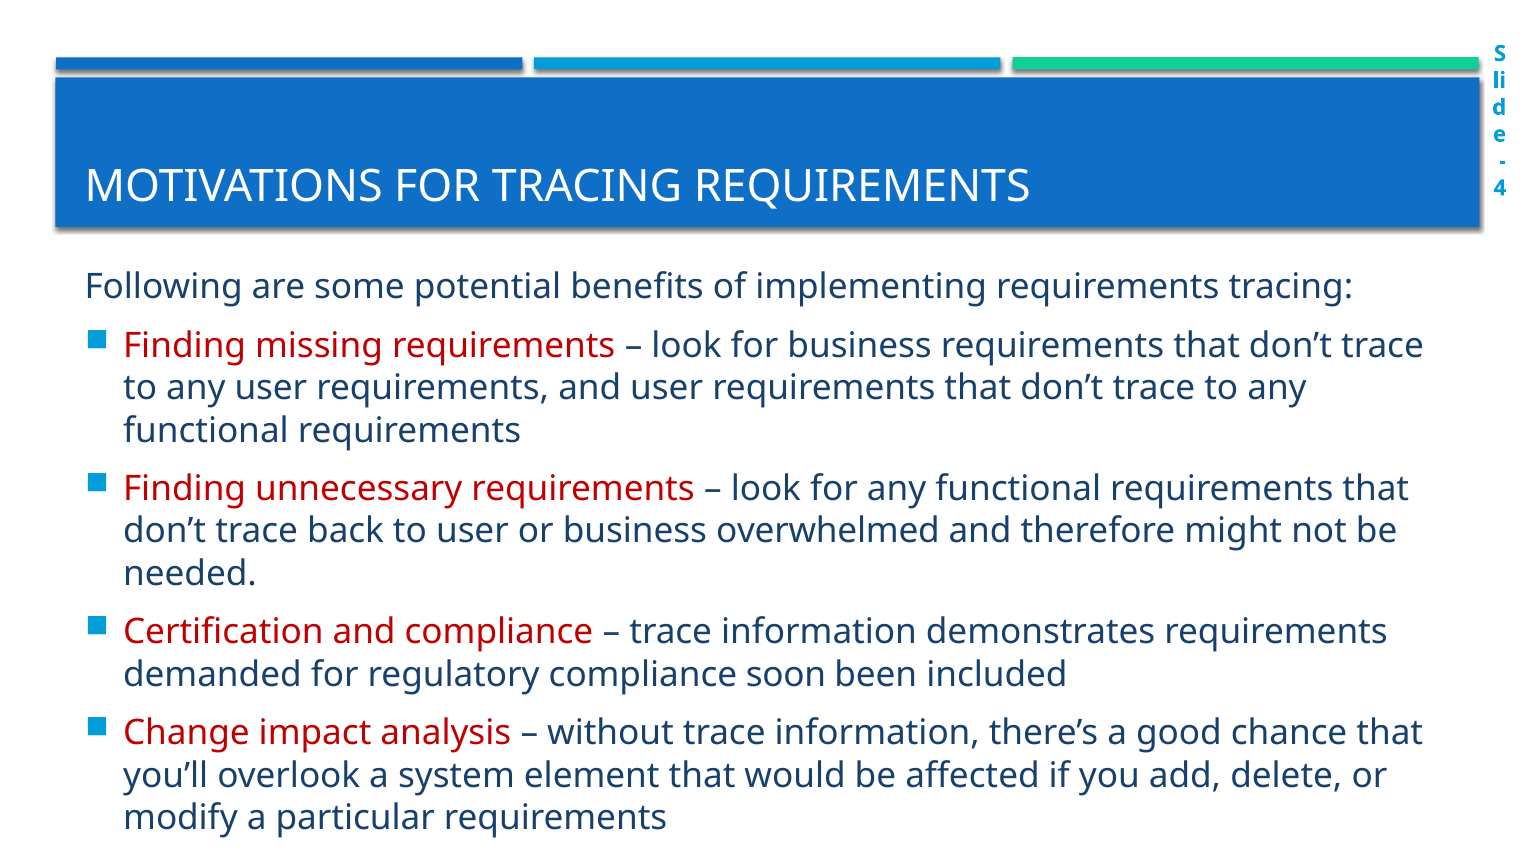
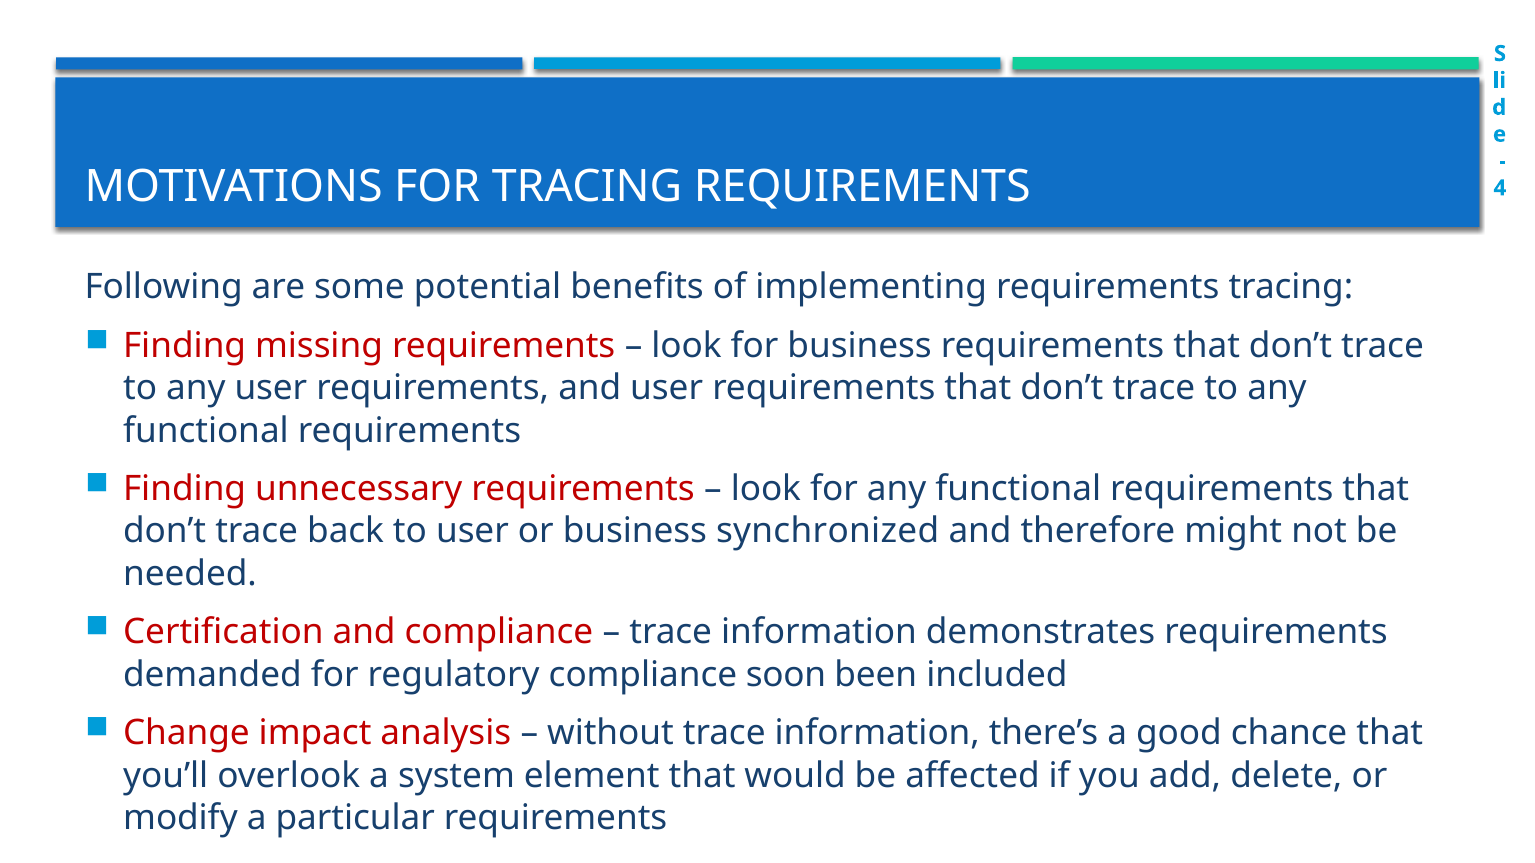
overwhelmed: overwhelmed -> synchronized (828, 532)
